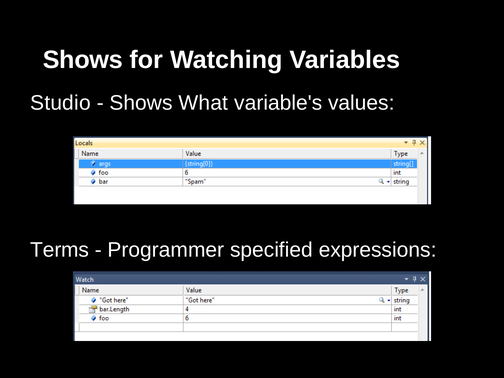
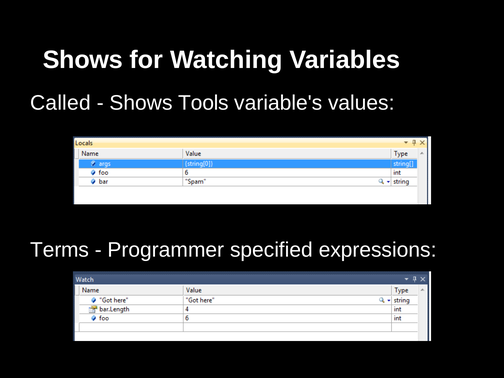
Studio: Studio -> Called (60, 103)
What: What -> Tools (204, 103)
